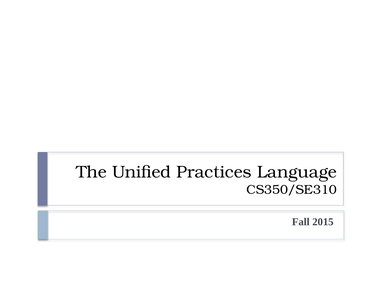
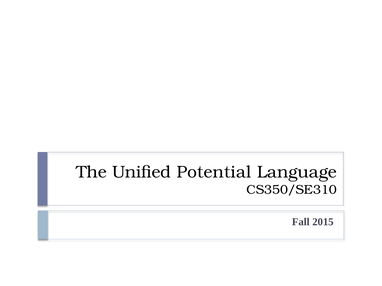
Practices: Practices -> Potential (214, 172)
